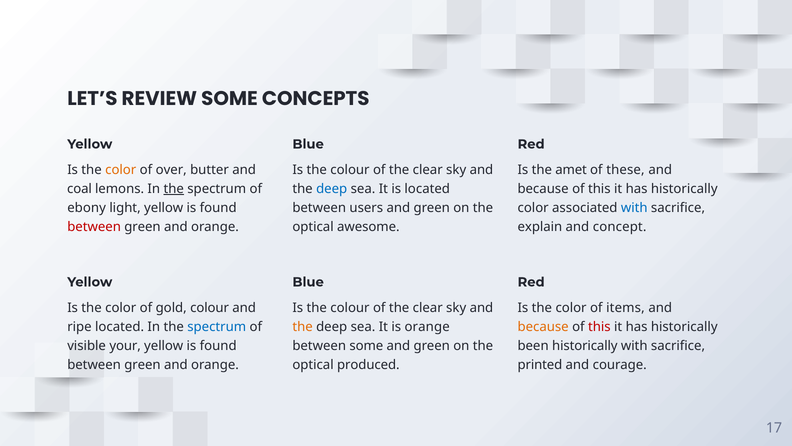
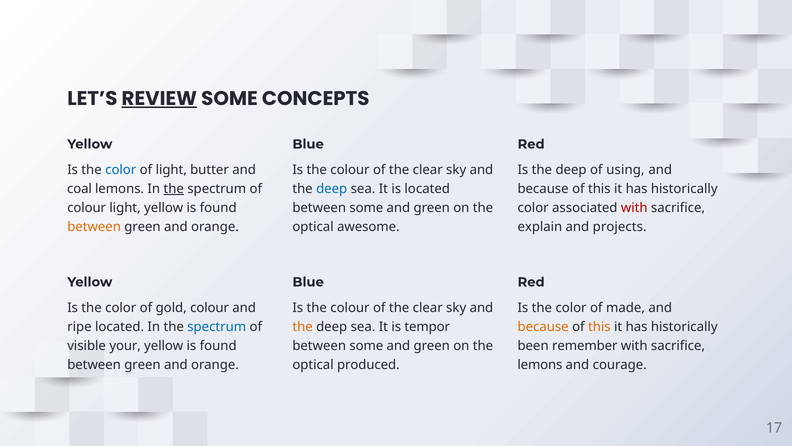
REVIEW underline: none -> present (159, 99)
color colour: orange -> blue (121, 170)
of over: over -> light (171, 170)
Is the amet: amet -> deep (571, 170)
these: these -> using (625, 170)
ebony: ebony -> colour (87, 208)
users: users -> some (366, 208)
with colour: blue -> red (634, 208)
between colour: red -> orange (94, 227)
concept: concept -> projects (620, 227)
items: items -> made (625, 307)
is orange: orange -> tempor (427, 326)
this colour: red -> orange (599, 326)
been historically: historically -> remember (585, 345)
printed: printed -> lemons (540, 364)
